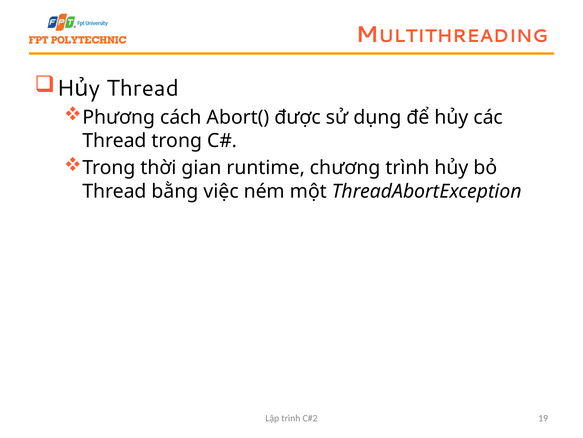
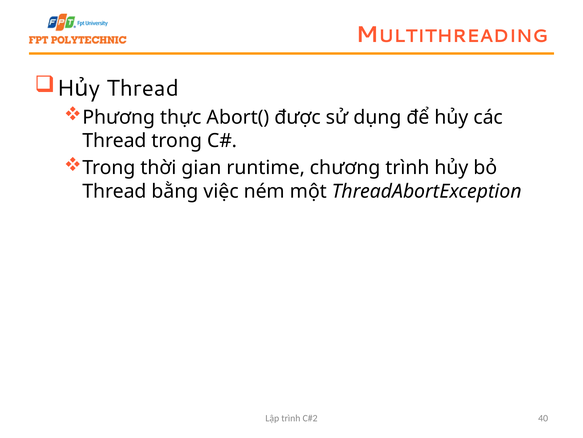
cách: cách -> thực (181, 117)
19: 19 -> 40 (543, 417)
